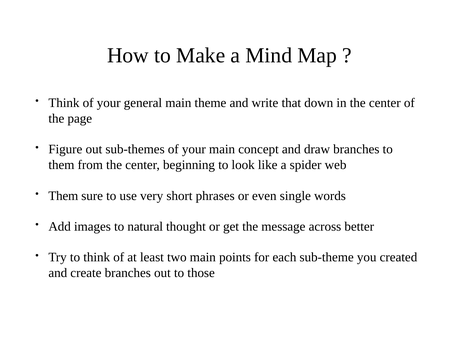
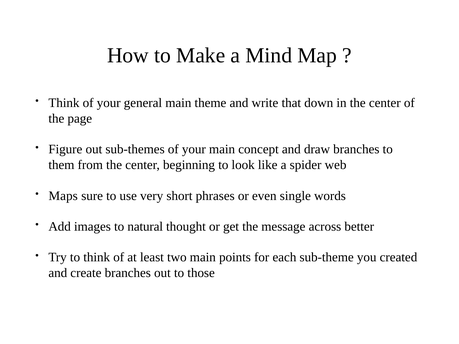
Them: Them -> Maps (63, 196)
